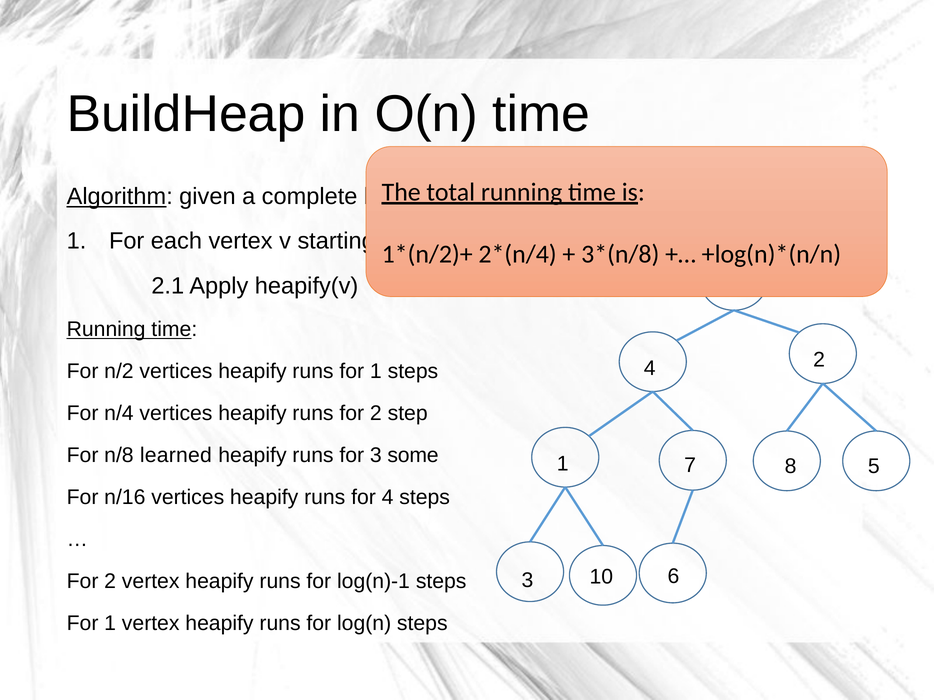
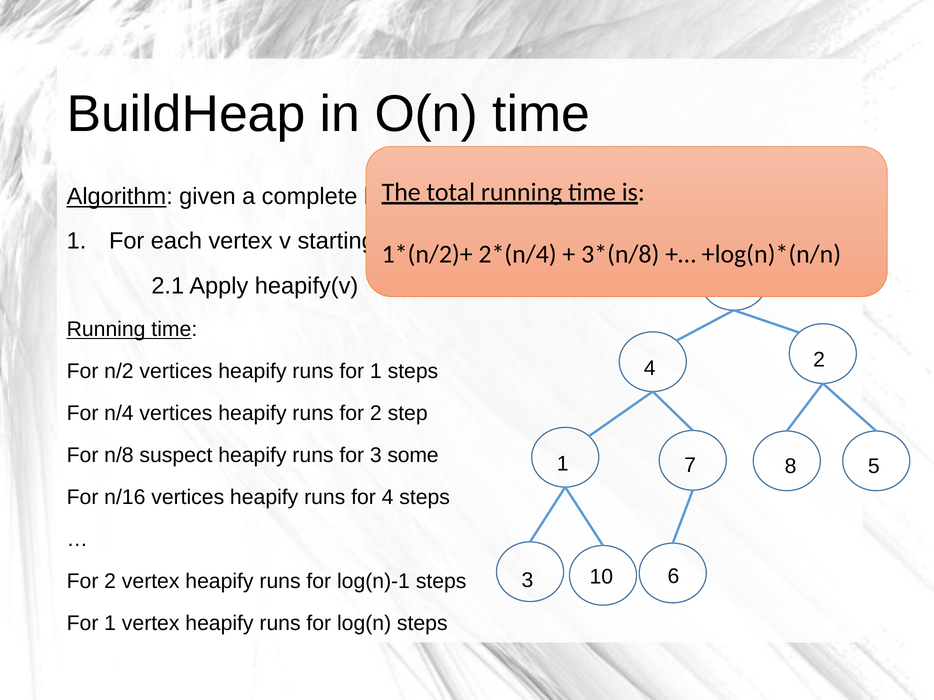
learned: learned -> suspect (176, 456)
